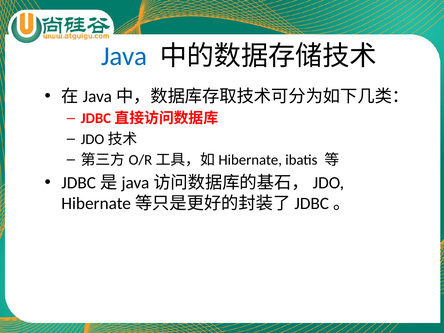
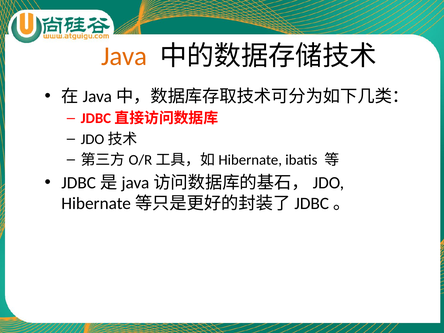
Java colour: blue -> orange (124, 56)
